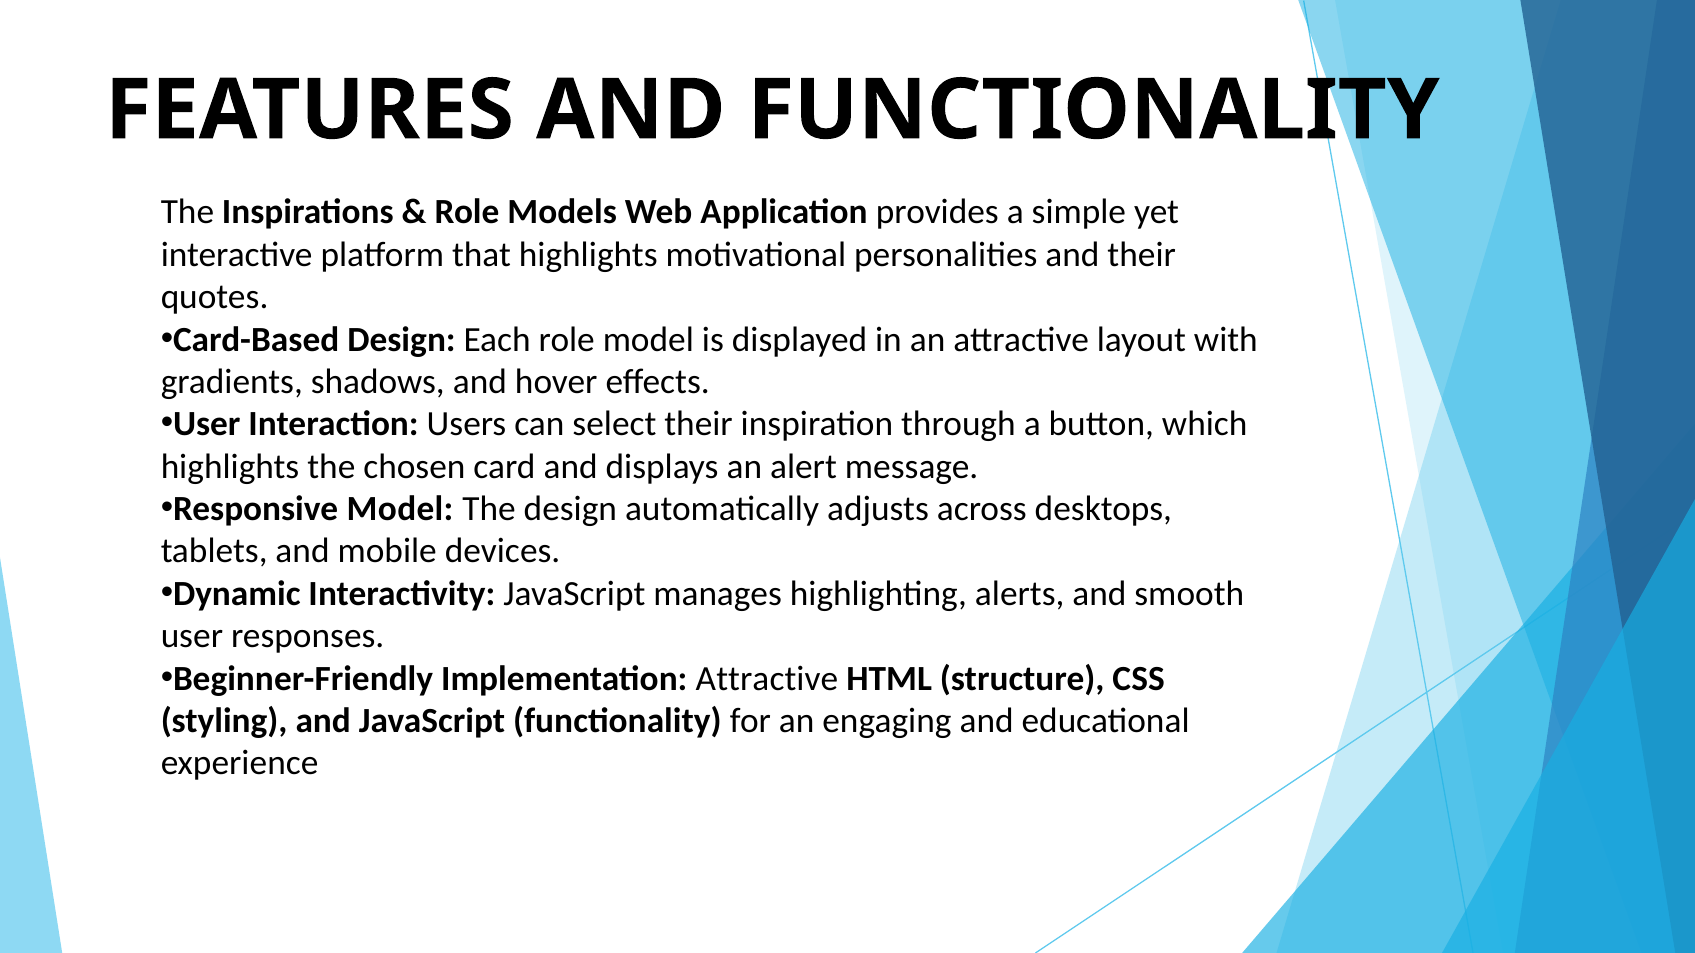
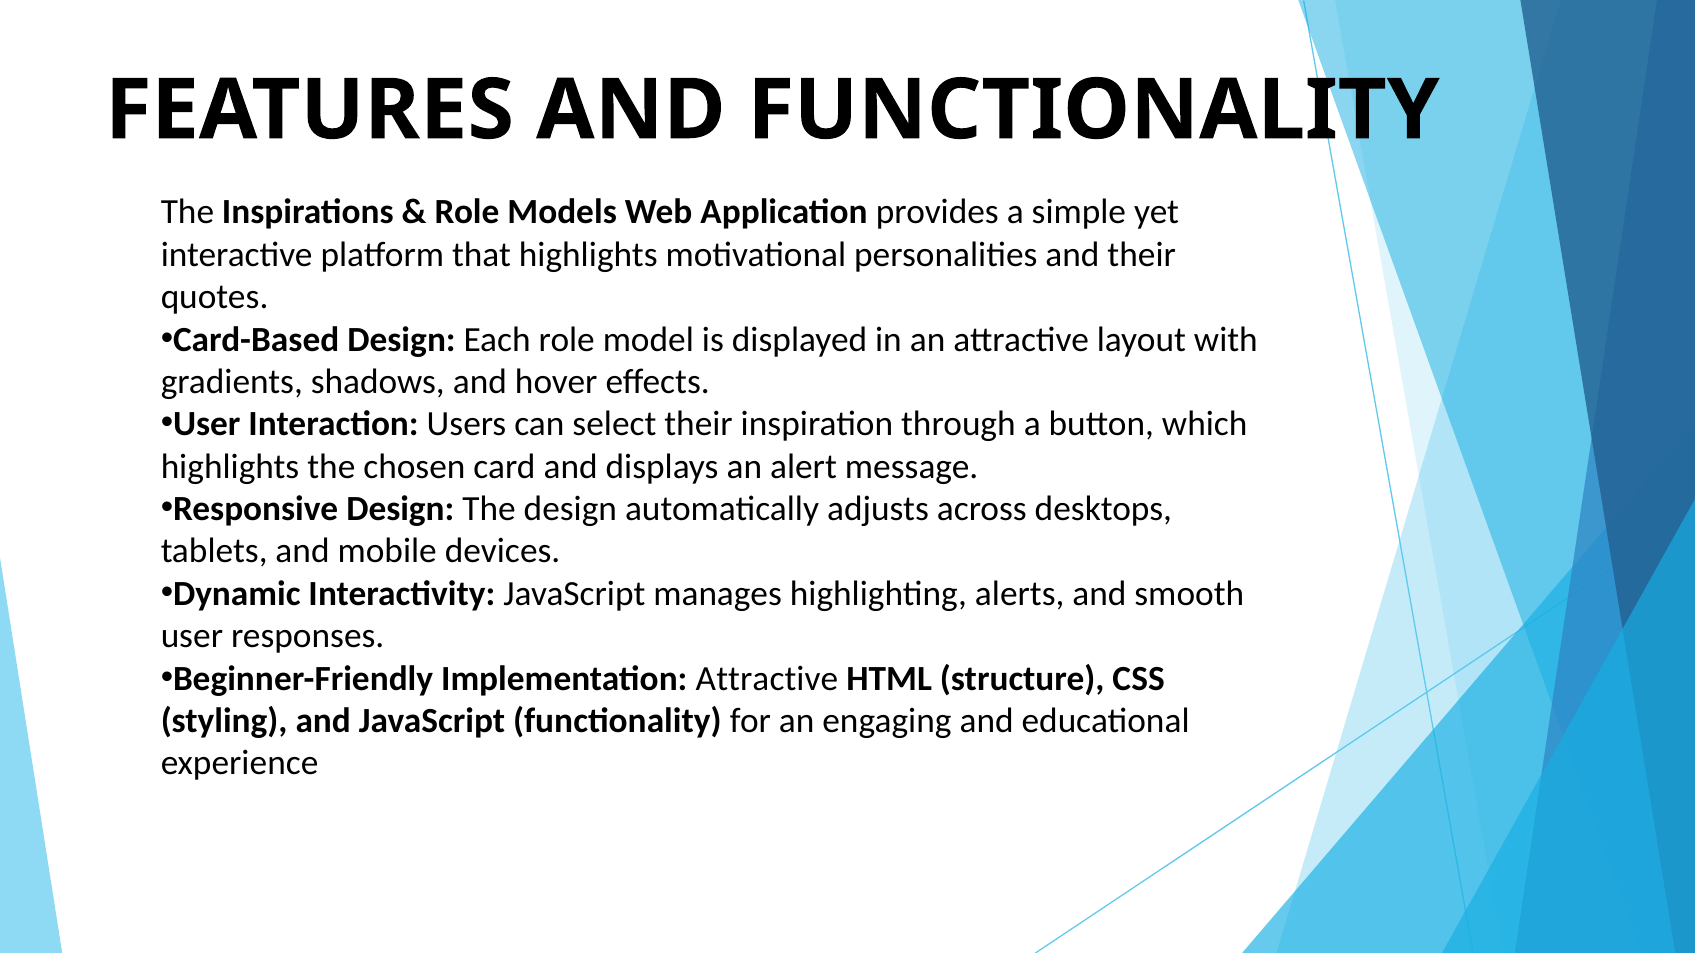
Responsive Model: Model -> Design (400, 509)
